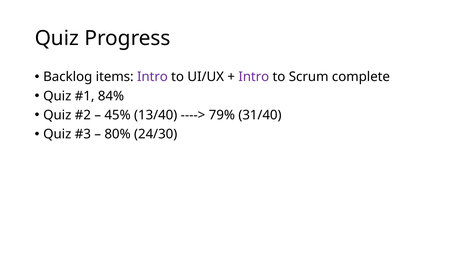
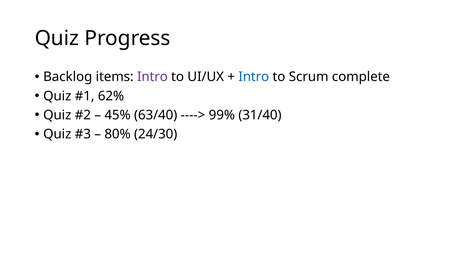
Intro colour: purple -> blue (254, 77)
84%: 84% -> 62% (111, 96)
13/40: 13/40 -> 63/40 (156, 115)
79%: 79% -> 99% (222, 115)
